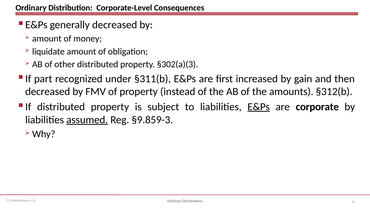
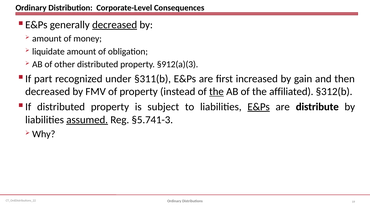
decreased underline: none -> present (115, 25)
§302(a)(3: §302(a)(3 -> §912(a)(3 (178, 64)
the underline: none -> present (216, 92)
amounts: amounts -> affiliated (291, 92)
corporate: corporate -> distribute (317, 107)
§9.859-3: §9.859-3 -> §5.741-3 (152, 120)
